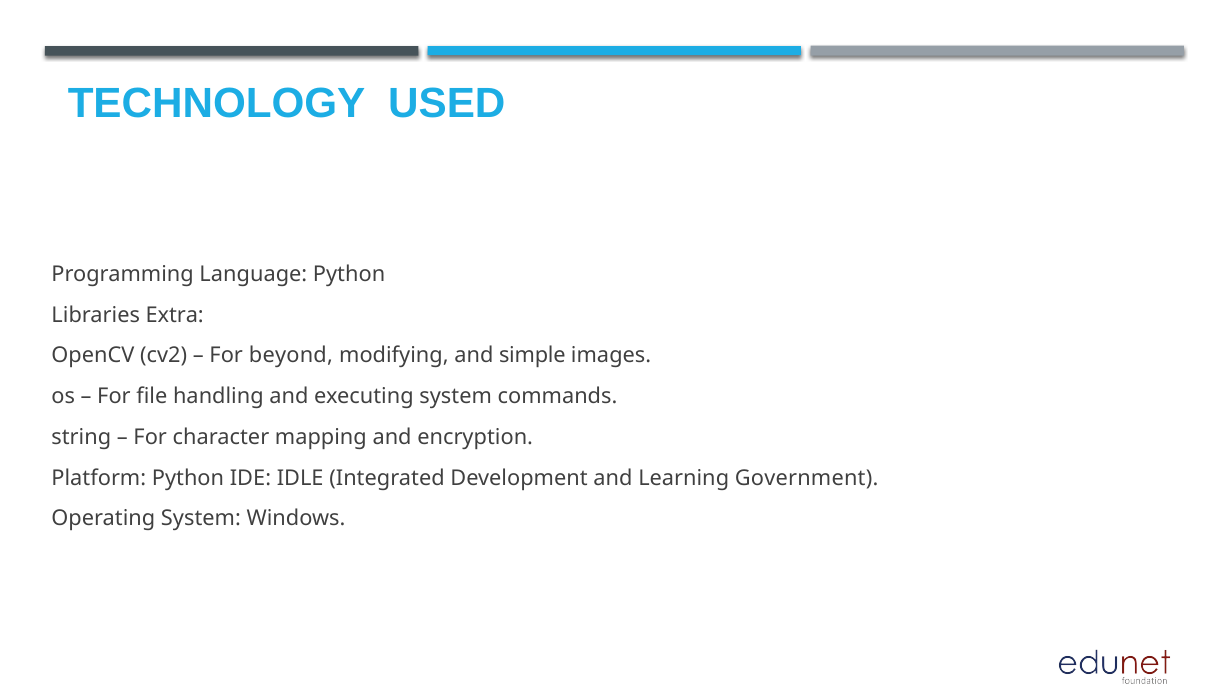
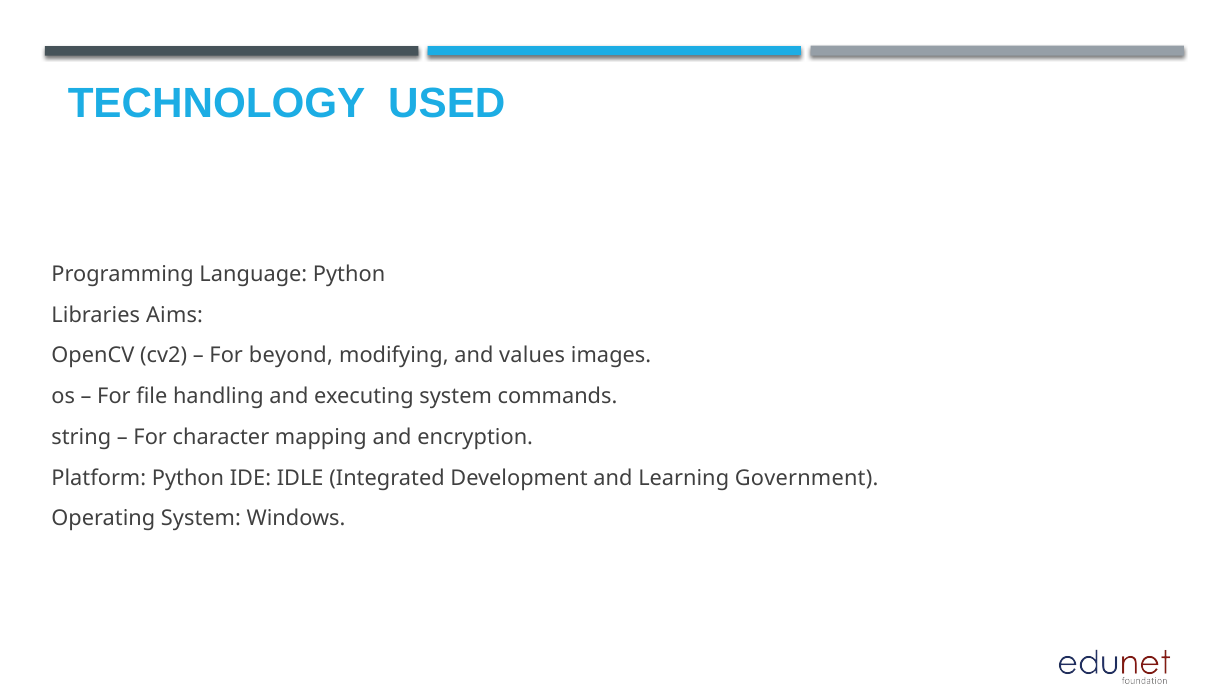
Extra: Extra -> Aims (175, 315)
simple: simple -> values (532, 356)
